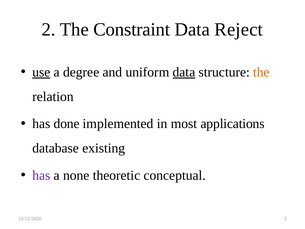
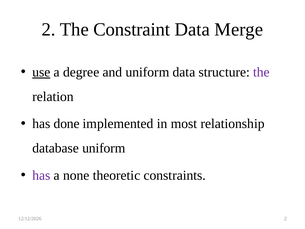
Reject: Reject -> Merge (239, 30)
data underline: present -> none (184, 72)
the colour: orange -> purple (261, 72)
applications: applications -> relationship (233, 124)
database existing: existing -> uniform (104, 148)
conceptual: conceptual -> constraints (175, 175)
